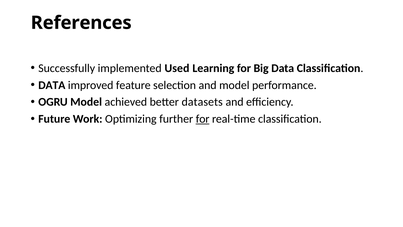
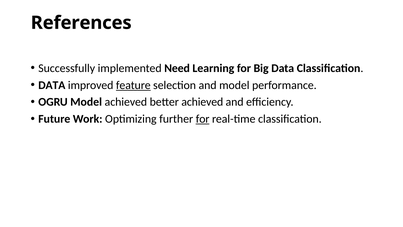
Used: Used -> Need (177, 68)
feature underline: none -> present (133, 85)
better datasets: datasets -> achieved (202, 102)
